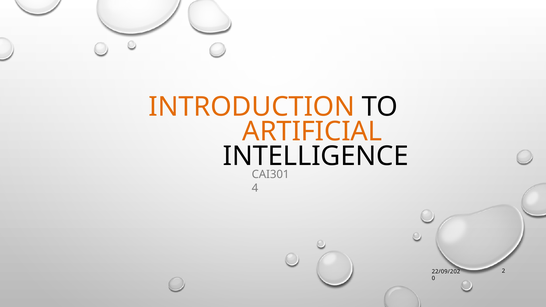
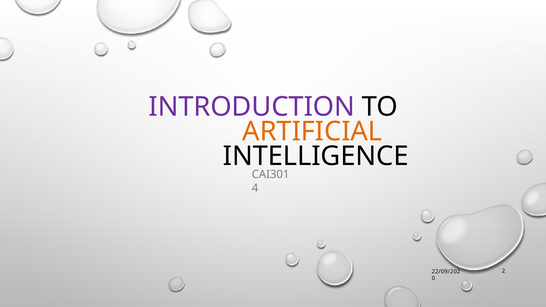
INTRODUCTION colour: orange -> purple (252, 107)
